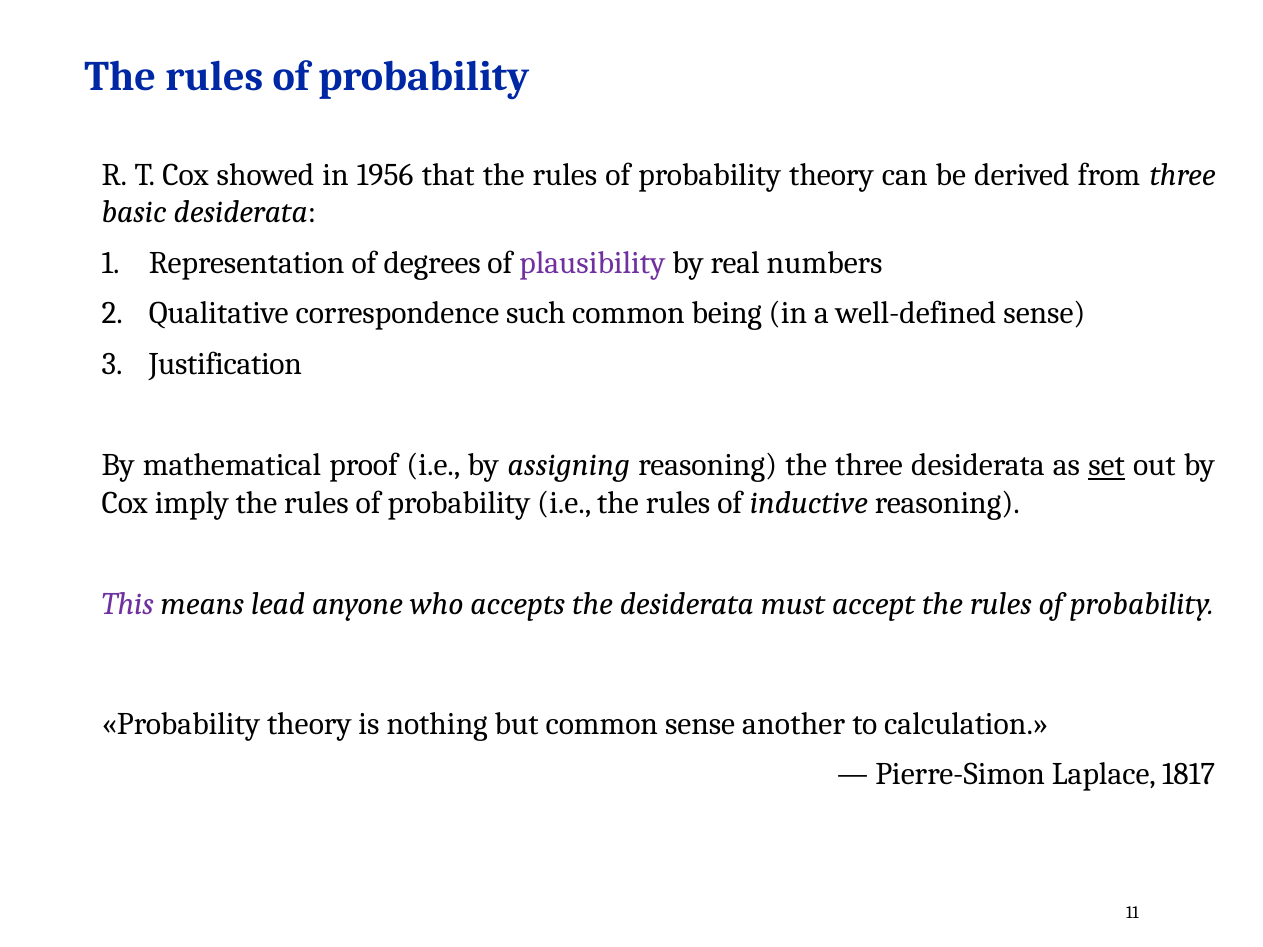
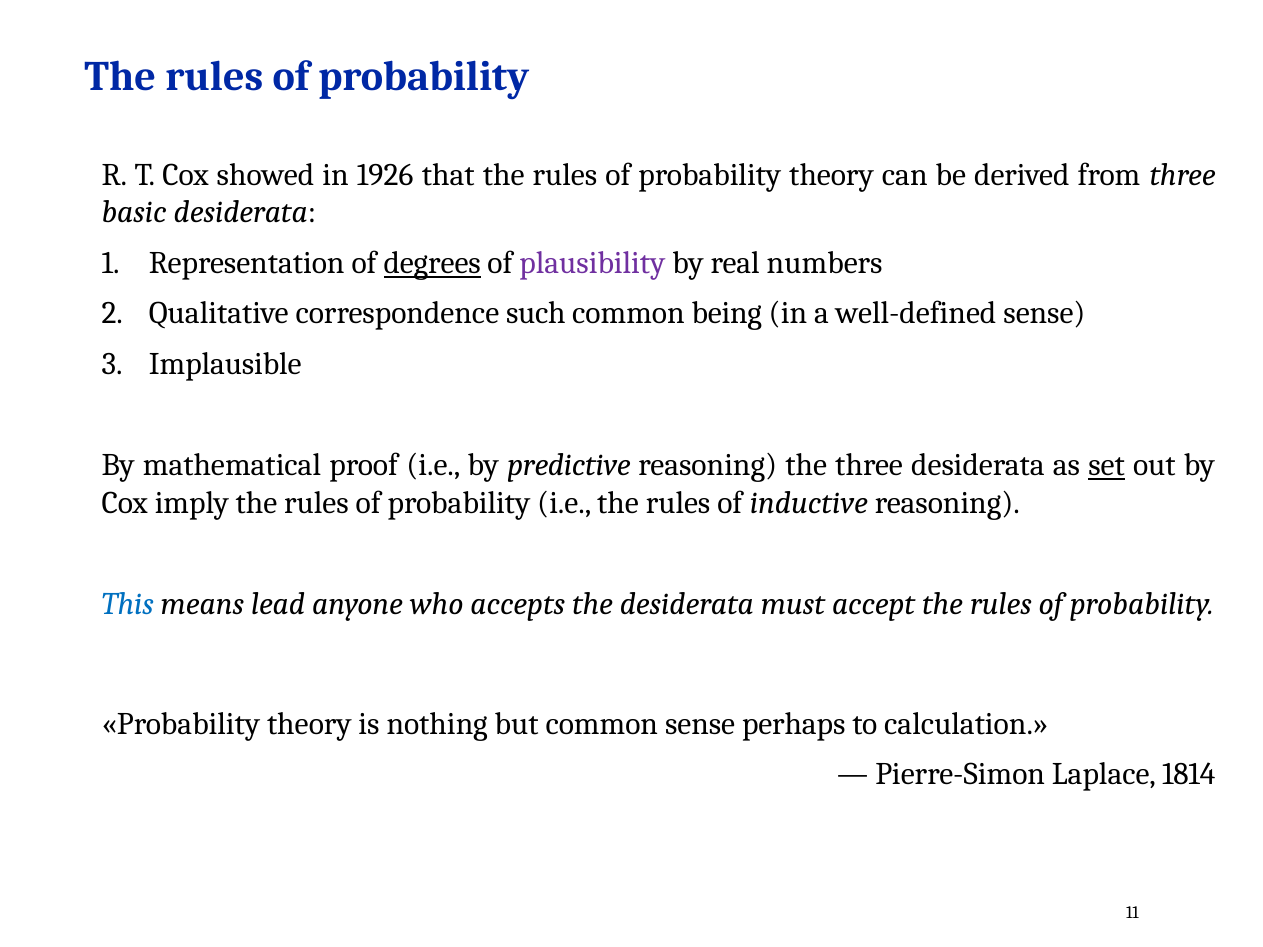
1956: 1956 -> 1926 (385, 175)
degrees underline: none -> present (432, 263)
Justification: Justification -> Implausible (225, 364)
assigning: assigning -> predictive (569, 465)
This colour: purple -> blue (128, 604)
another: another -> perhaps (794, 724)
1817: 1817 -> 1814 (1189, 775)
